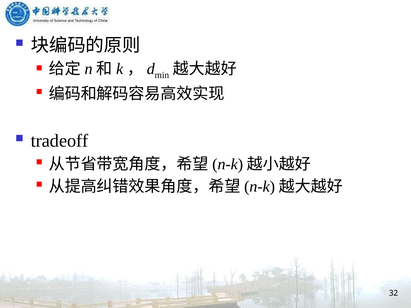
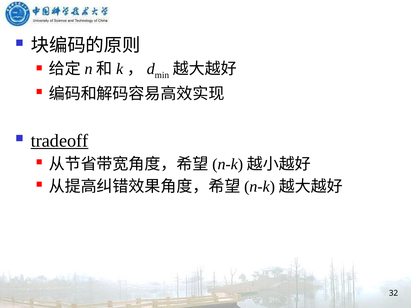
tradeoff underline: none -> present (60, 141)
